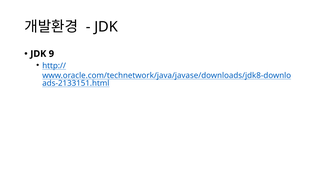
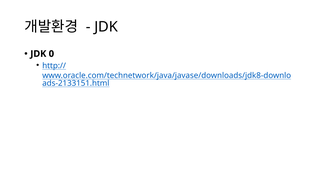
9: 9 -> 0 (51, 54)
